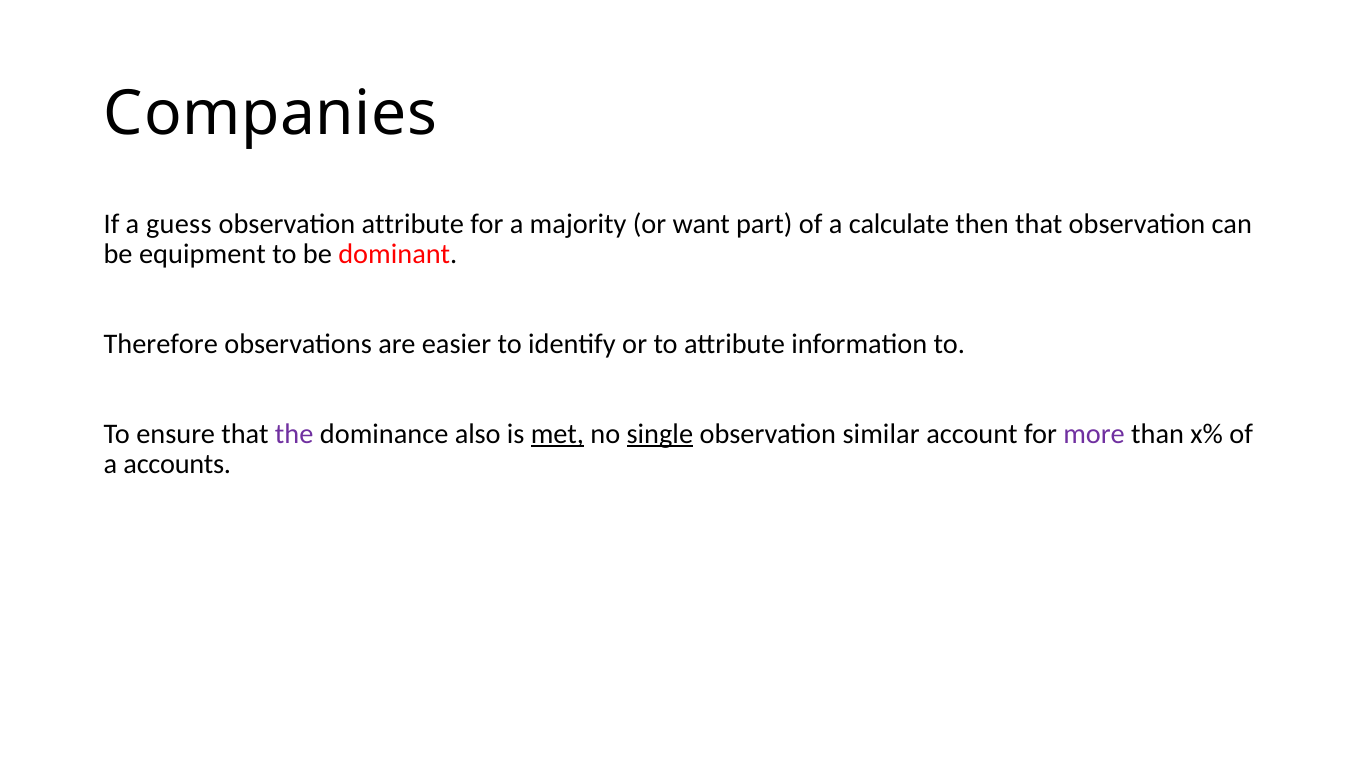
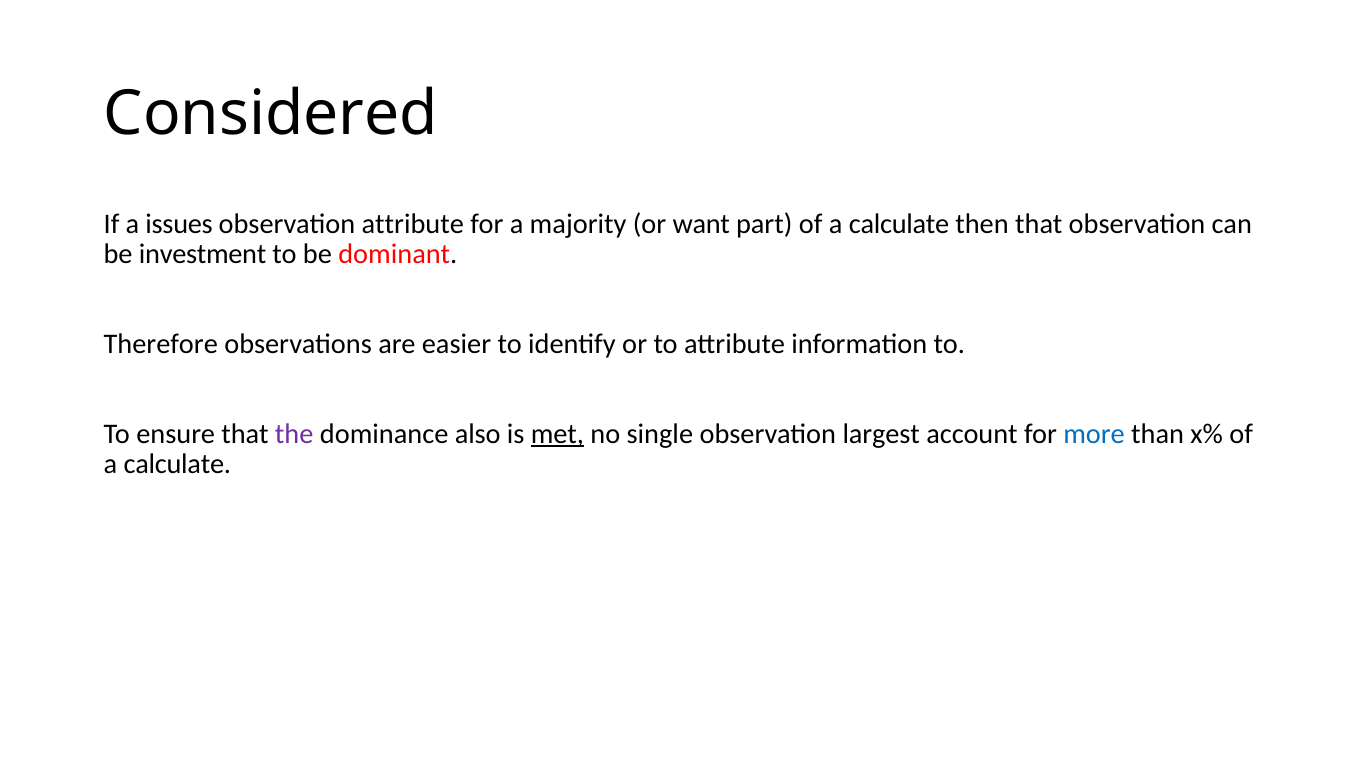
Companies: Companies -> Considered (271, 114)
guess: guess -> issues (179, 224)
equipment: equipment -> investment (203, 255)
single underline: present -> none (660, 434)
similar: similar -> largest (881, 434)
more colour: purple -> blue (1094, 434)
accounts: accounts -> calculate (177, 464)
